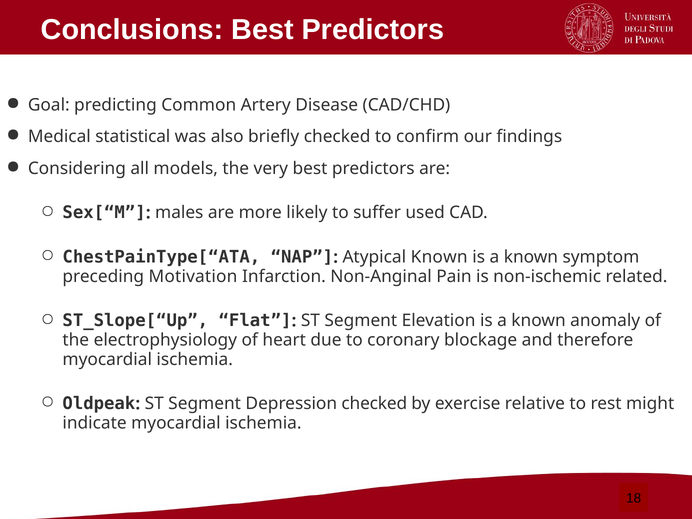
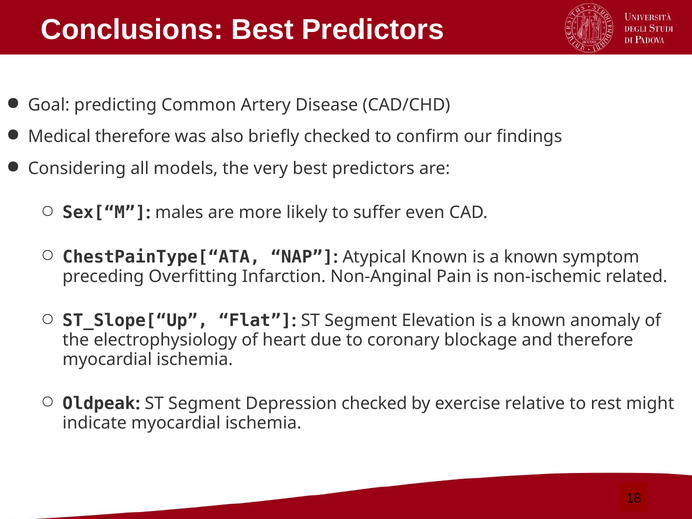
Medical statistical: statistical -> therefore (133, 137)
used: used -> even (425, 213)
Motivation: Motivation -> Overfitting (193, 276)
